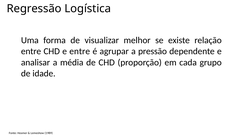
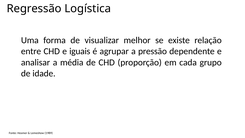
e entre: entre -> iguais (80, 51)
